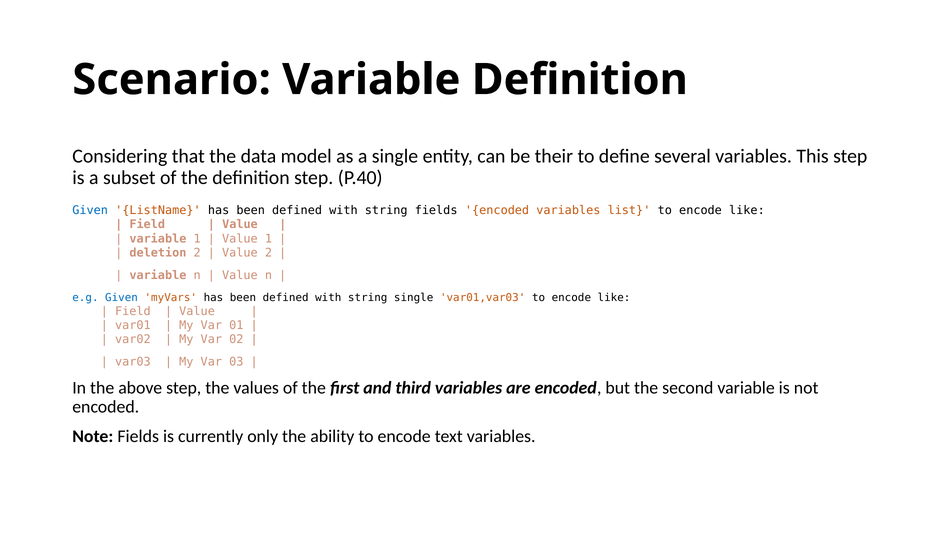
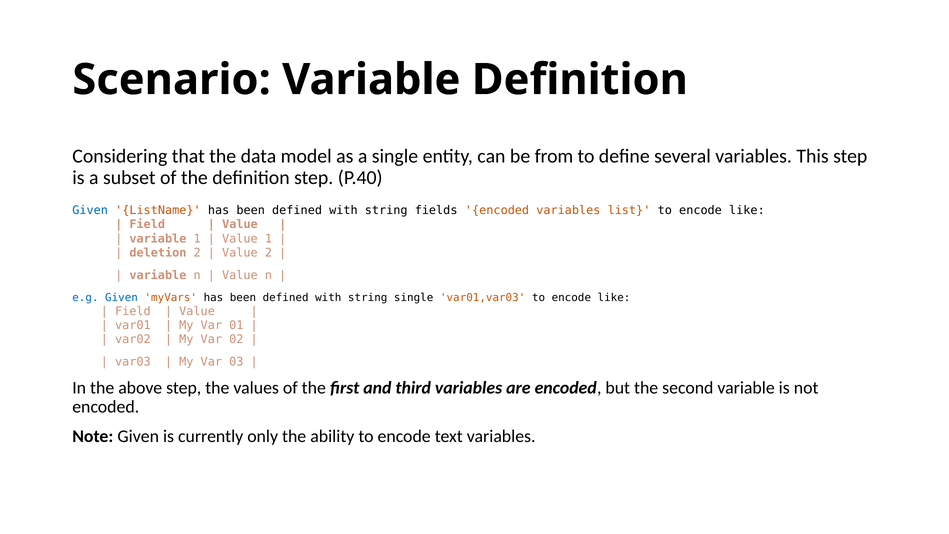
their: their -> from (554, 156)
Note Fields: Fields -> Given (138, 436)
